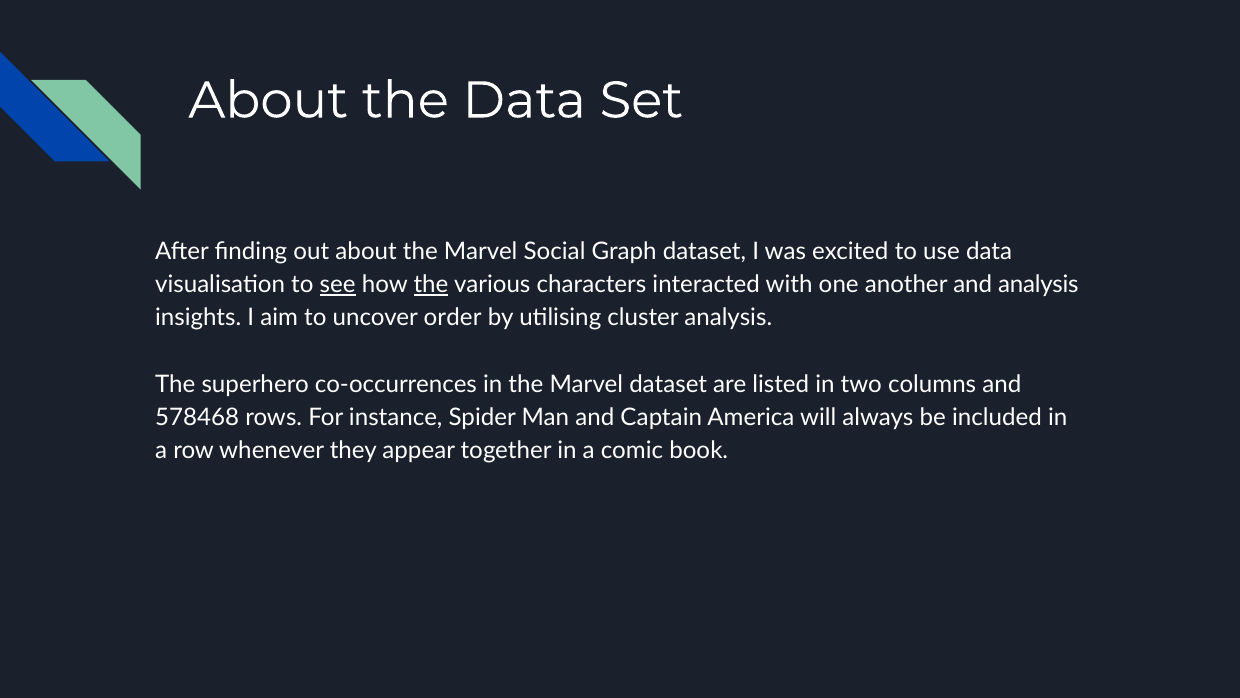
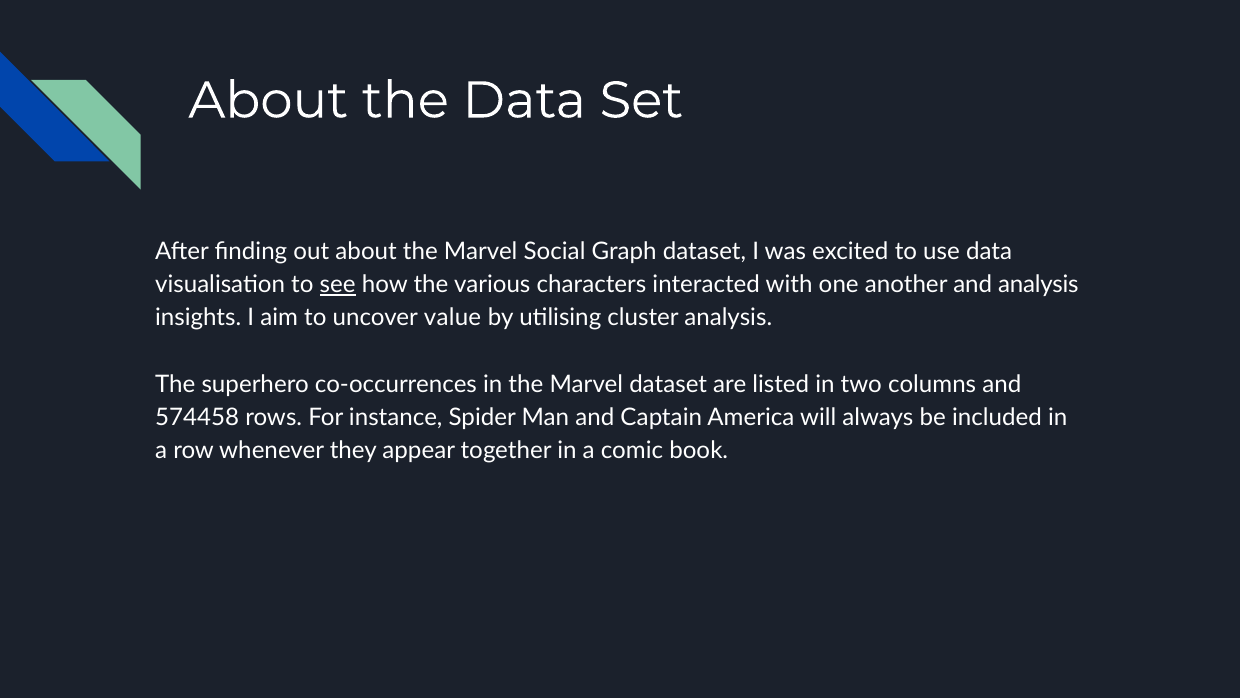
the underline: present -> none (431, 284)
order: order -> value (453, 318)
578468: 578468 -> 574458 (197, 417)
